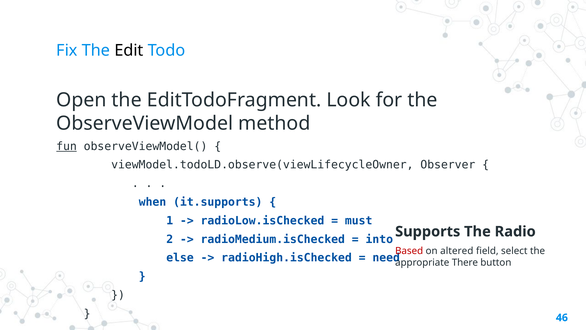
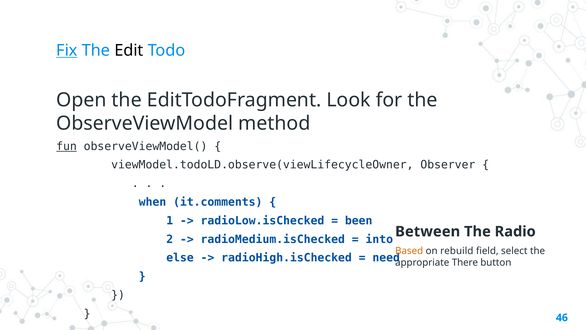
Fix underline: none -> present (67, 50)
it.supports: it.supports -> it.comments (218, 202)
must: must -> been (359, 220)
Supports: Supports -> Between (428, 231)
Based colour: red -> orange (409, 251)
altered: altered -> rebuild (457, 251)
